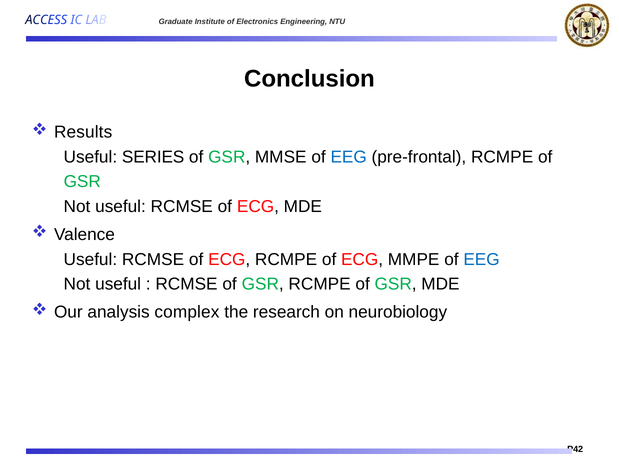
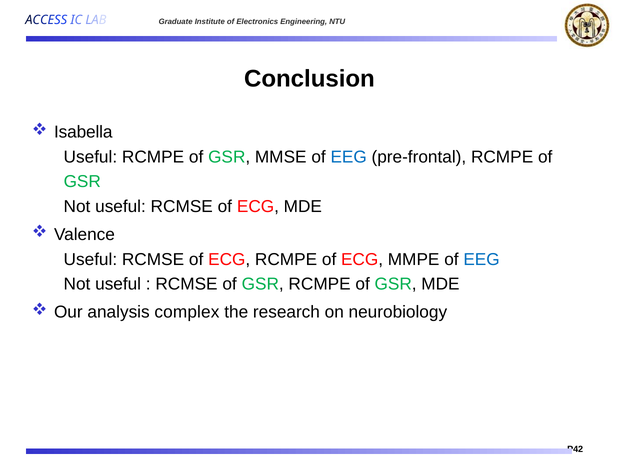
Results: Results -> Isabella (83, 132)
Useful SERIES: SERIES -> RCMPE (153, 157)
